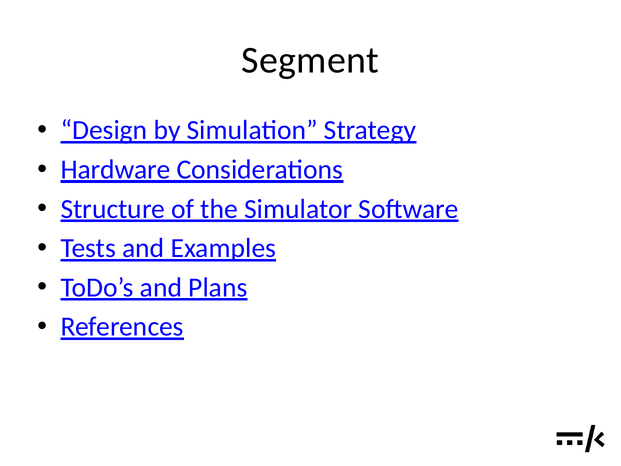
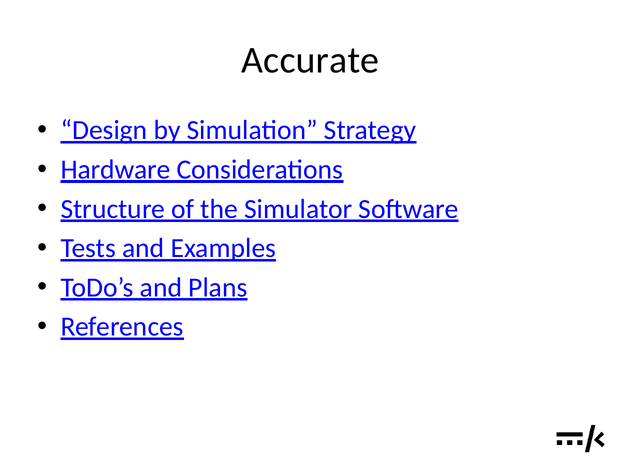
Segment: Segment -> Accurate (310, 60)
